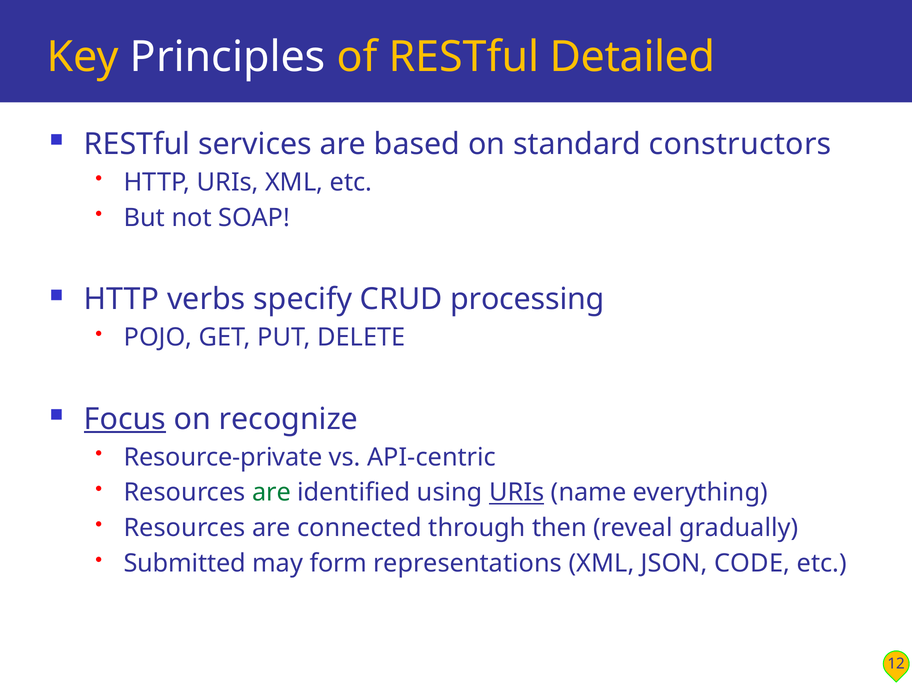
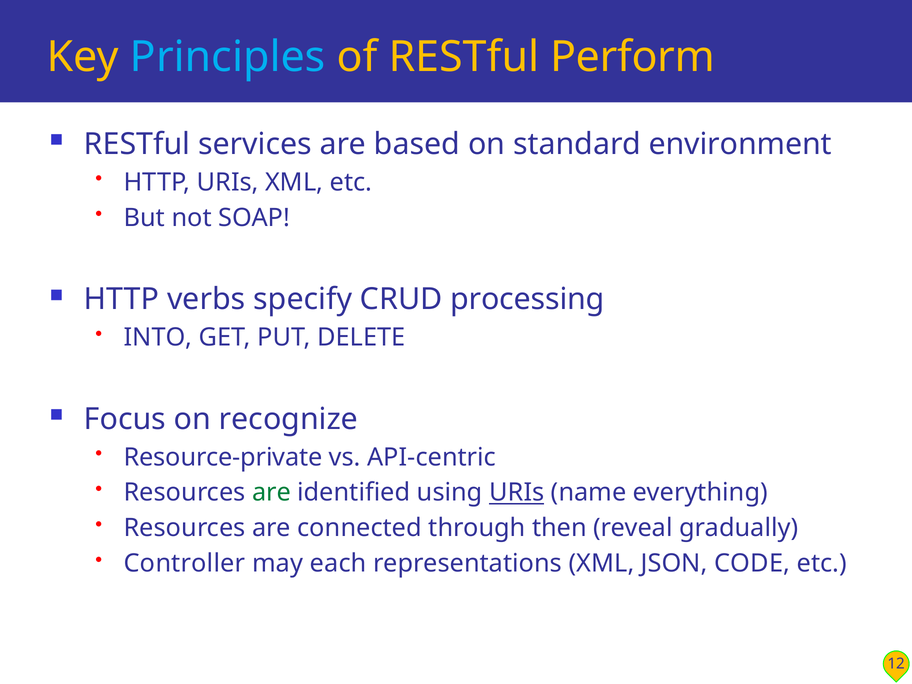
Principles colour: white -> light blue (228, 57)
Detailed: Detailed -> Perform (633, 57)
constructors: constructors -> environment (740, 144)
POJO: POJO -> INTO (158, 338)
Focus underline: present -> none (125, 419)
Submitted: Submitted -> Controller (185, 564)
form: form -> each (338, 564)
